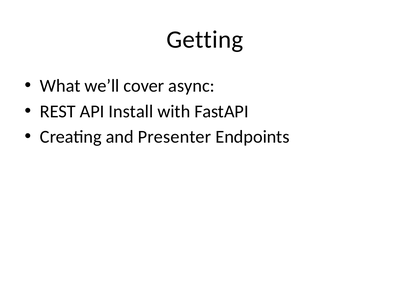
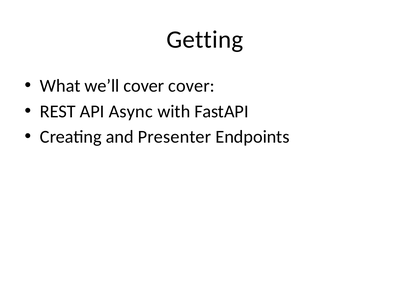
cover async: async -> cover (192, 86)
Install: Install -> Async (131, 112)
